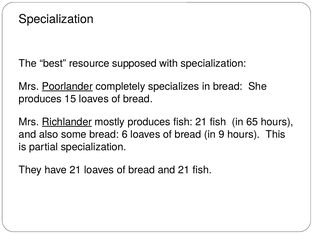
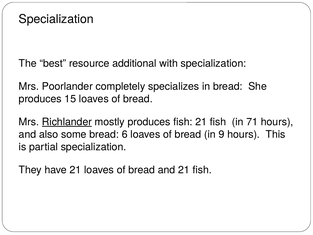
supposed: supposed -> additional (134, 63)
Poorlander underline: present -> none (67, 86)
65: 65 -> 71 (252, 122)
